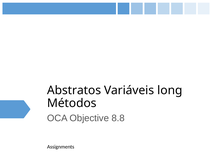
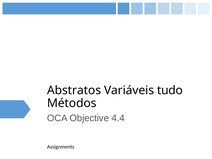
long: long -> tudo (170, 90)
8.8: 8.8 -> 4.4 (118, 118)
